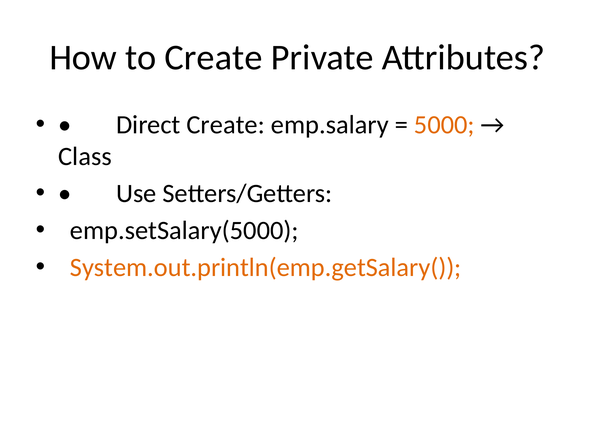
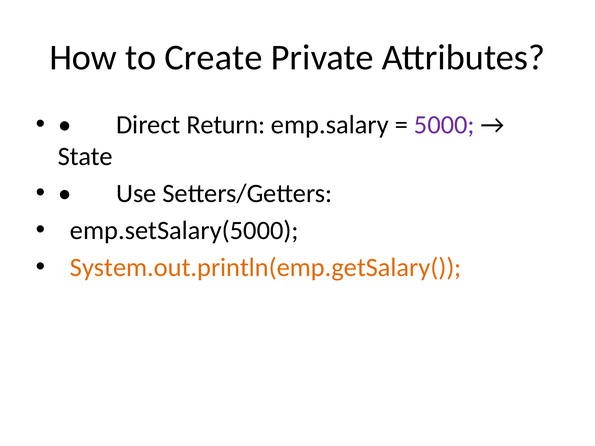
Create: Create -> Return (226, 125)
5000 colour: orange -> purple (444, 125)
Class: Class -> State (85, 157)
